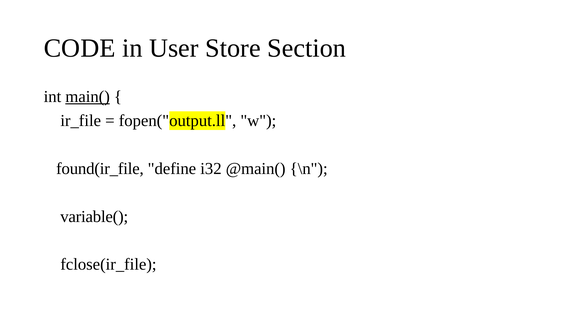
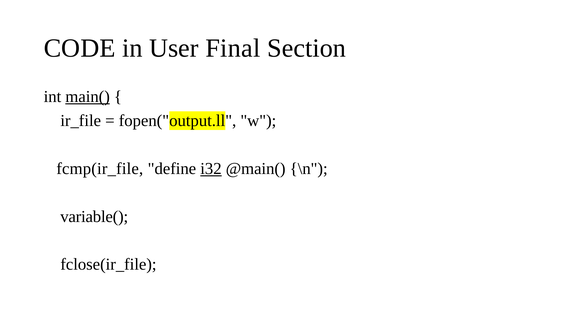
Store: Store -> Final (233, 48)
found(ir_file: found(ir_file -> fcmp(ir_file (100, 169)
i32 underline: none -> present (211, 169)
